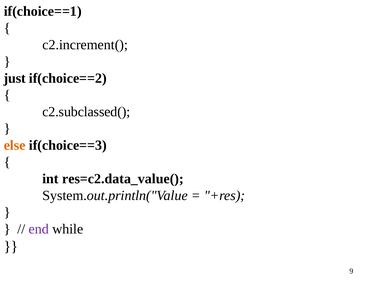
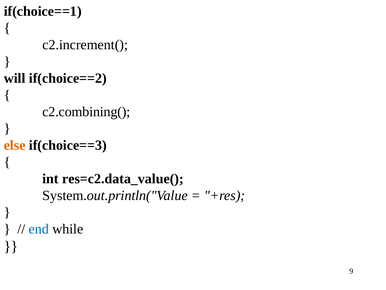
just: just -> will (15, 78)
c2.subclassed(: c2.subclassed( -> c2.combining( (86, 112)
end colour: purple -> blue (39, 229)
